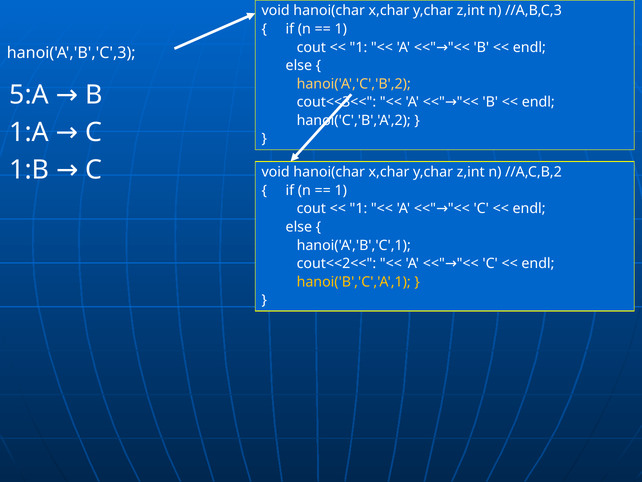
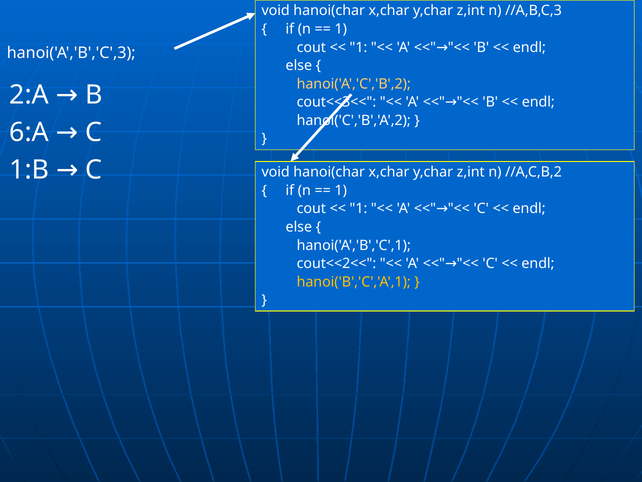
5:A: 5:A -> 2:A (29, 95)
1:A: 1:A -> 6:A (29, 132)
